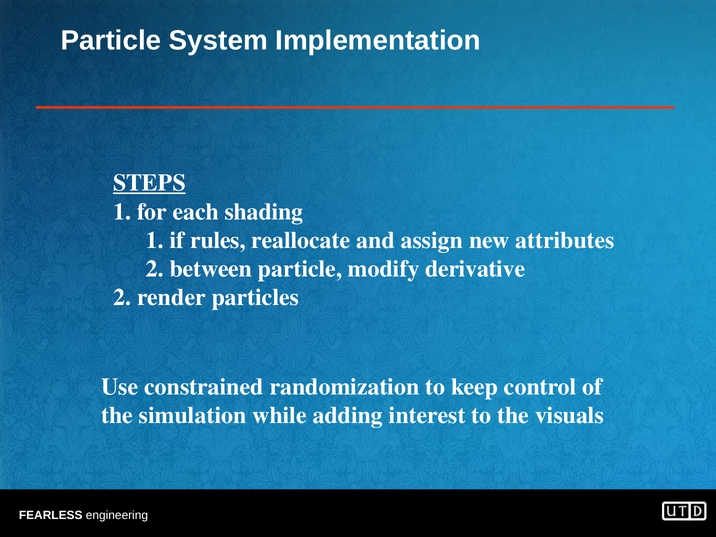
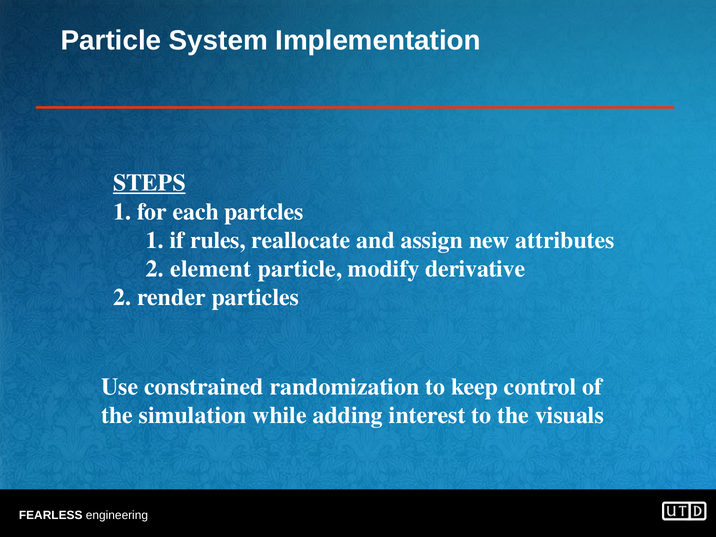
shading: shading -> partcles (264, 212)
between: between -> element (211, 269)
